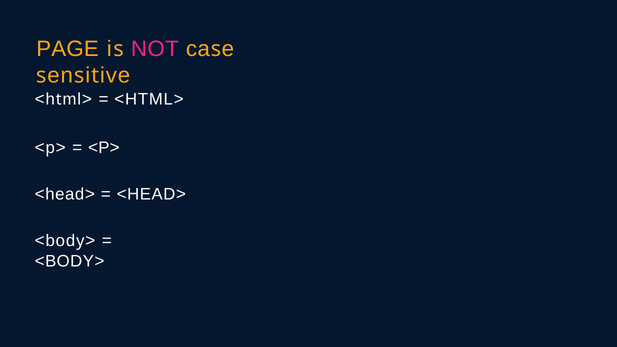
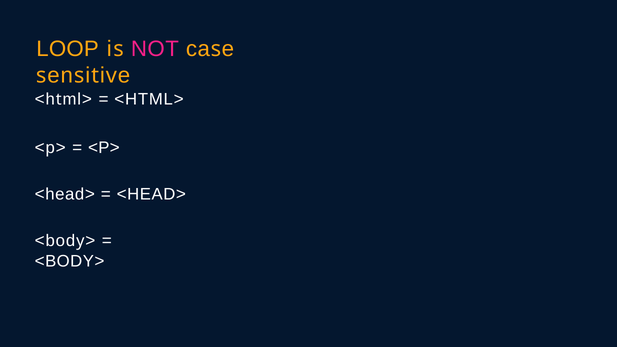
PAGE: PAGE -> LOOP (68, 49)
